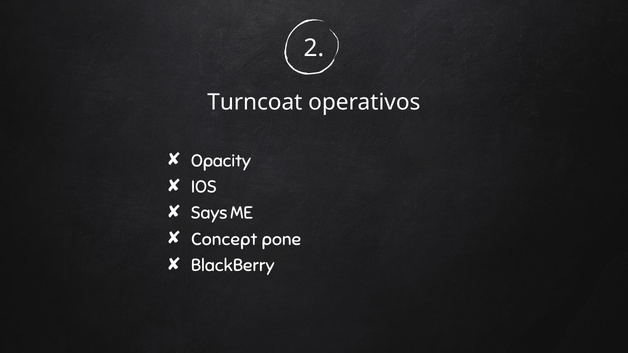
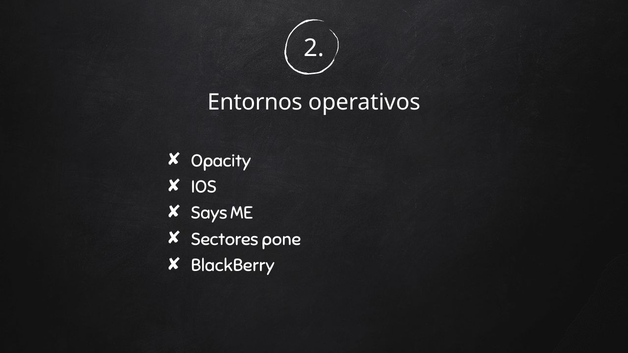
Turncoat: Turncoat -> Entornos (255, 103)
Concept: Concept -> Sectores (225, 239)
